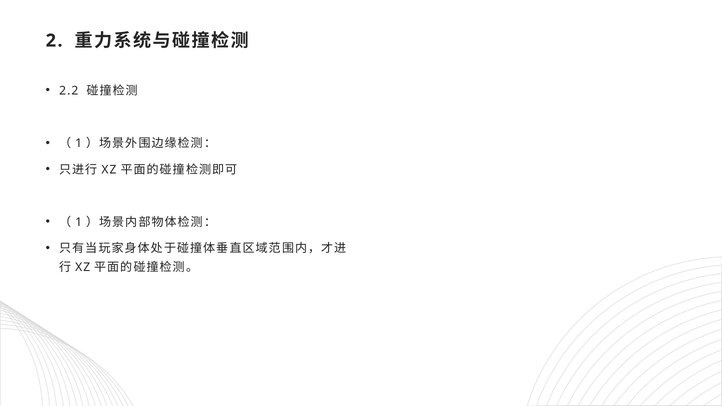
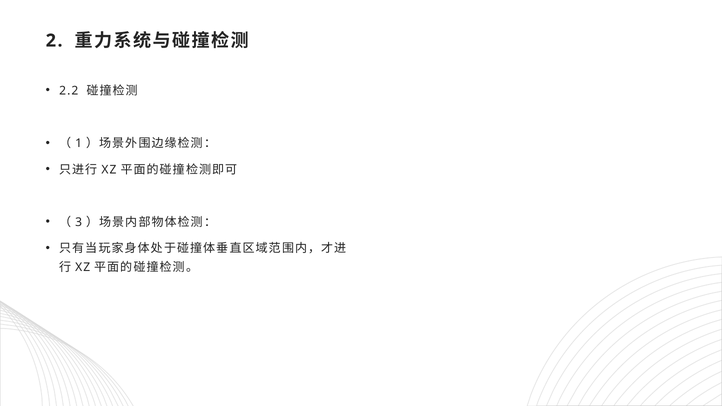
1: 1 -> 3 (79, 222)
